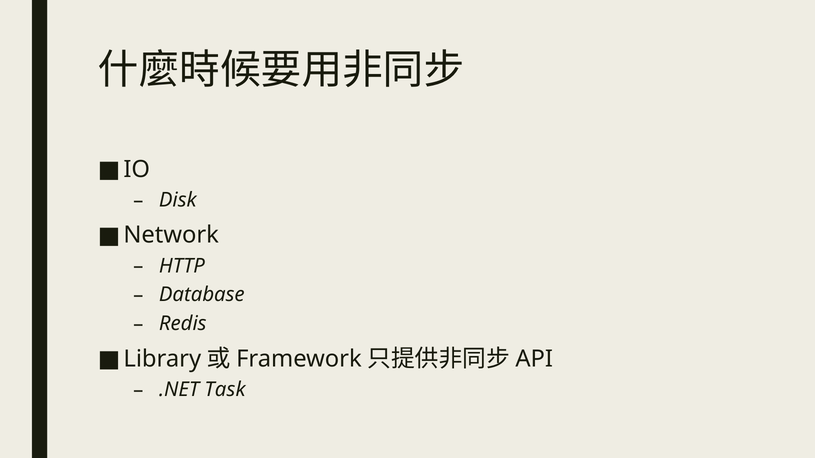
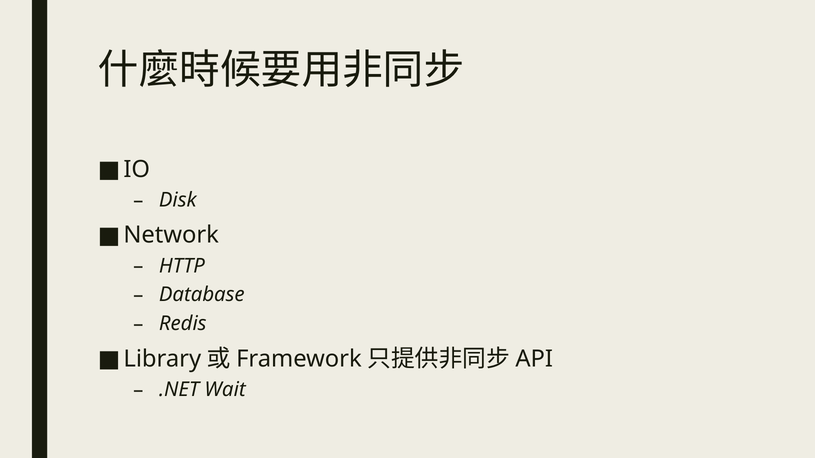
Task: Task -> Wait (225, 390)
